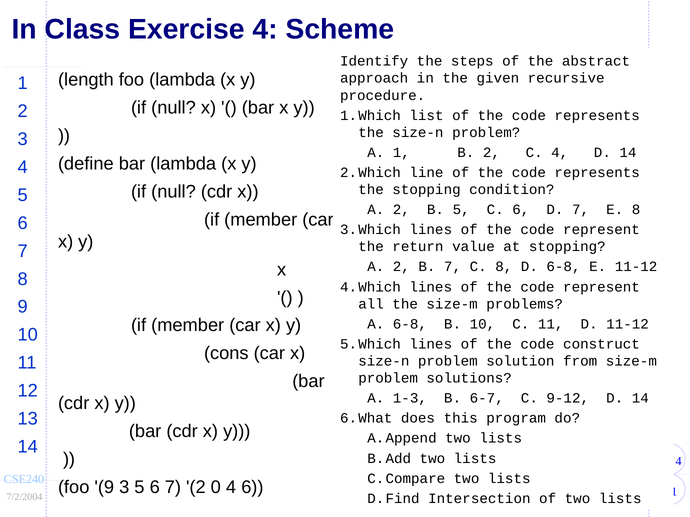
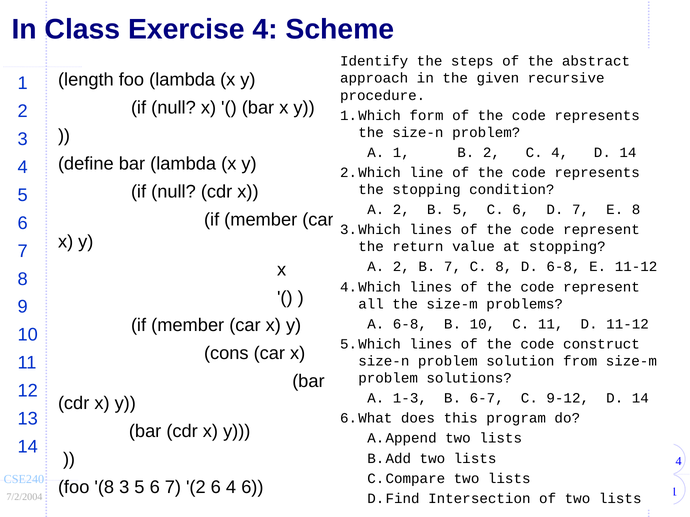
list: list -> form (426, 116)
foo 9: 9 -> 8 (104, 488)
2 0: 0 -> 6 (216, 488)
